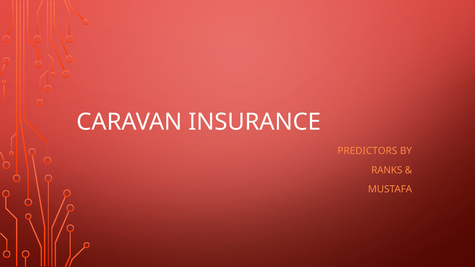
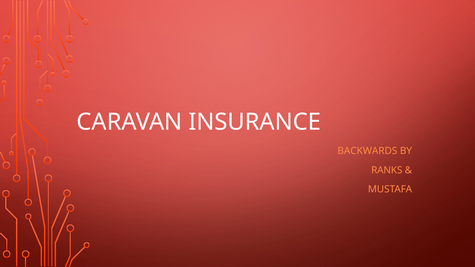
PREDICTORS: PREDICTORS -> BACKWARDS (367, 151)
